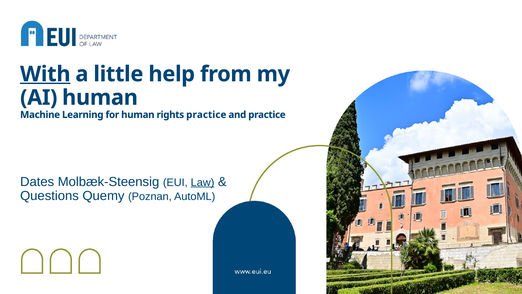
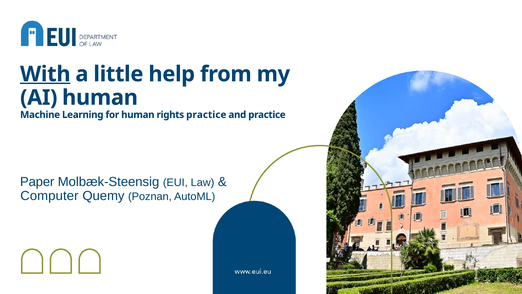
Dates: Dates -> Paper (37, 181)
Law underline: present -> none (203, 182)
Questions: Questions -> Computer (49, 196)
